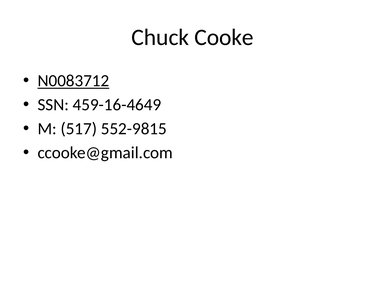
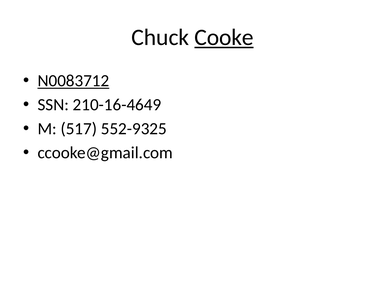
Cooke underline: none -> present (224, 37)
459-16-4649: 459-16-4649 -> 210-16-4649 (117, 105)
552-9815: 552-9815 -> 552-9325 (134, 129)
